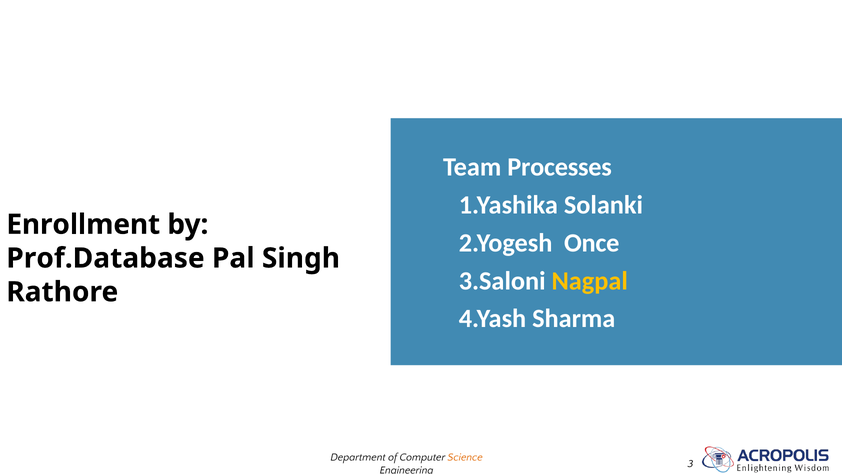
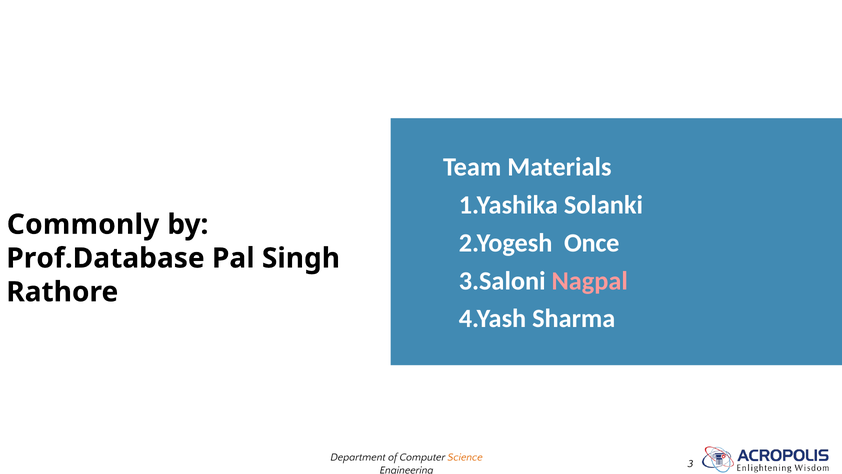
Processes: Processes -> Materials (559, 167)
Enrollment: Enrollment -> Commonly (83, 224)
Nagpal colour: yellow -> pink (590, 281)
